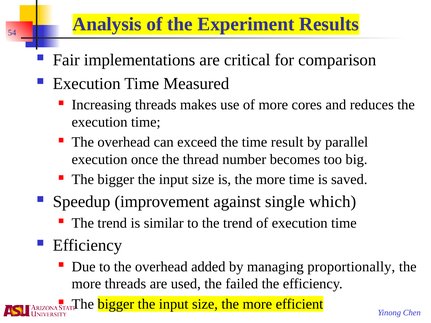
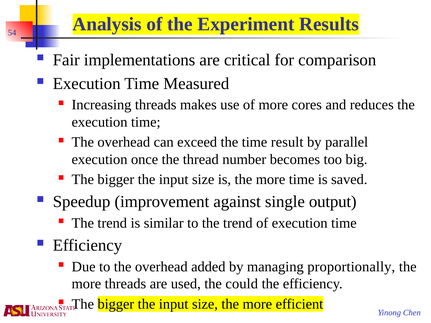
which: which -> output (333, 202)
failed: failed -> could (242, 284)
